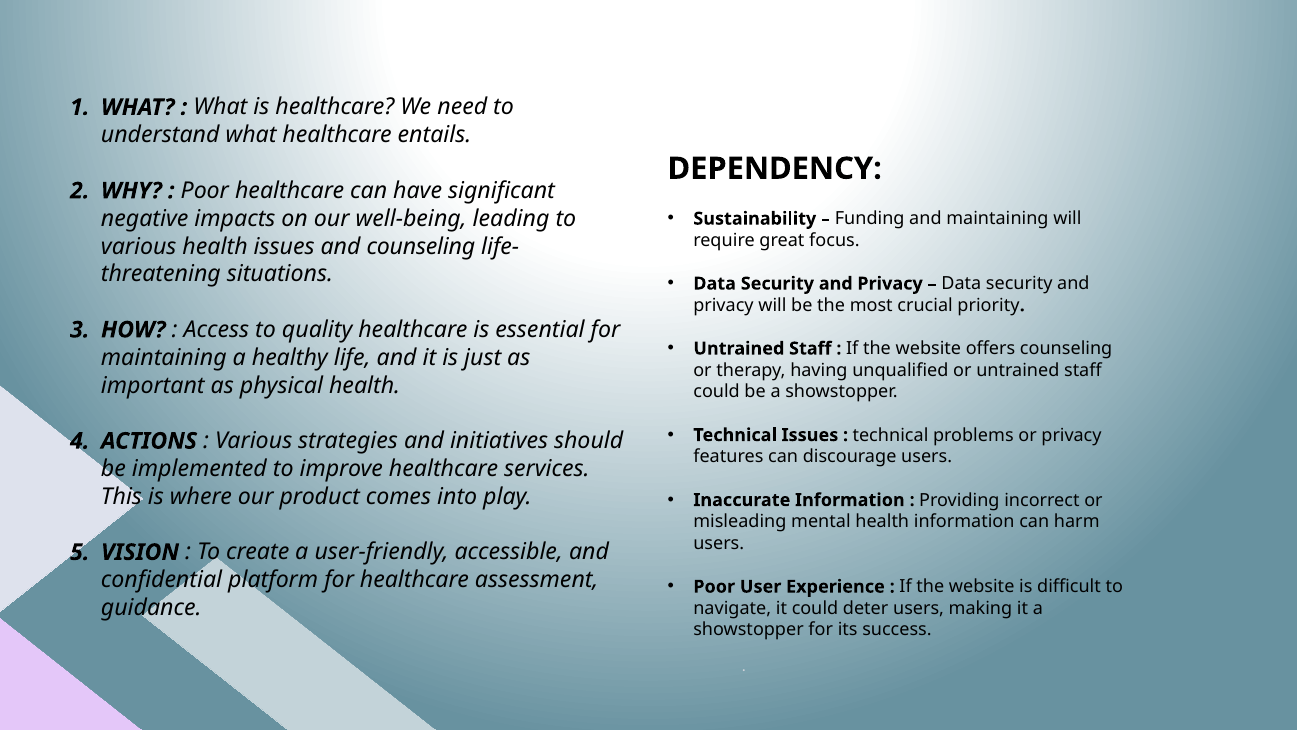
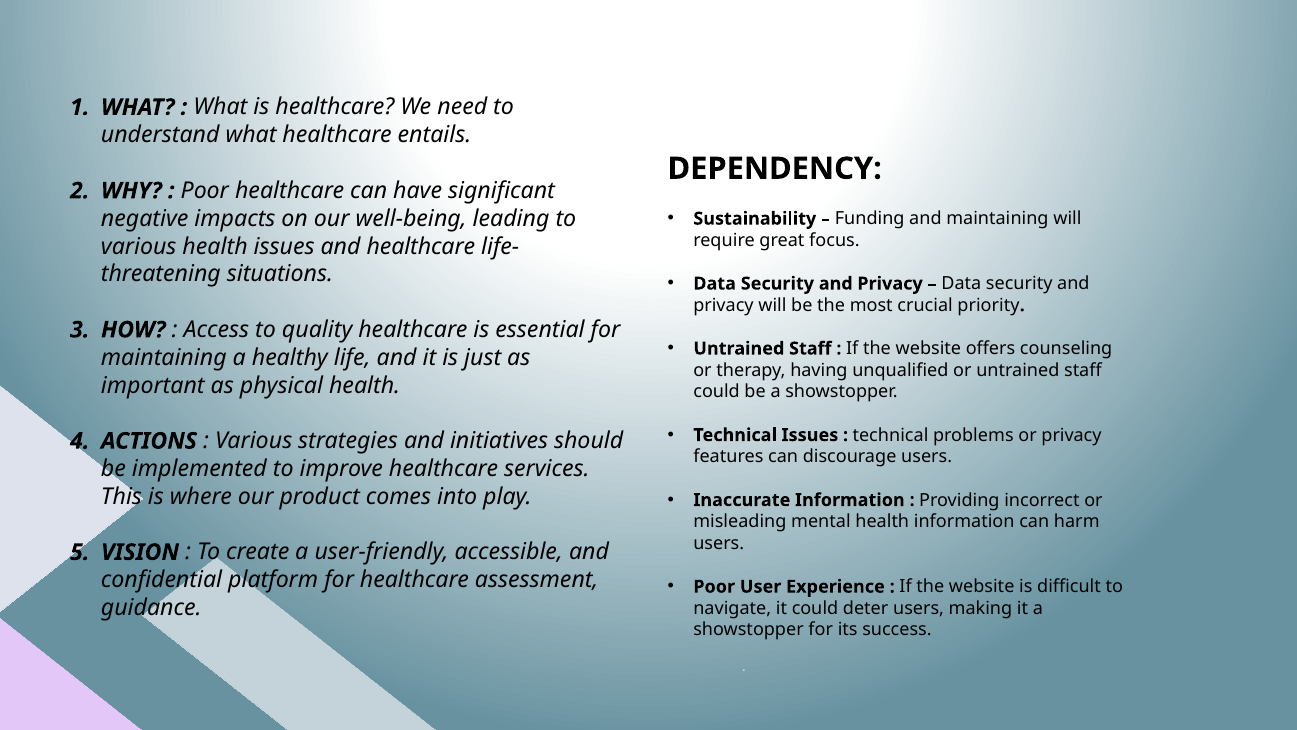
and counseling: counseling -> healthcare (421, 246)
